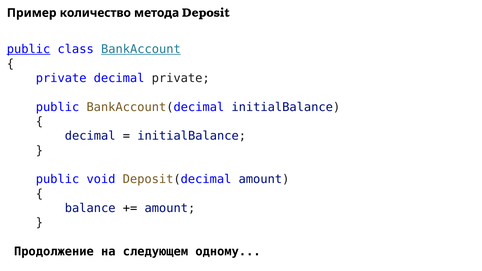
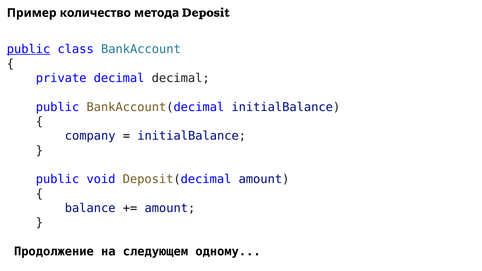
BankAccount underline: present -> none (141, 49)
decimal private: private -> decimal (181, 78)
decimal: decimal -> company (90, 136)
